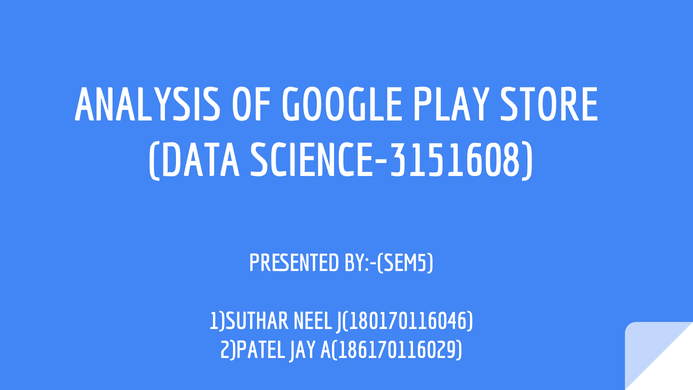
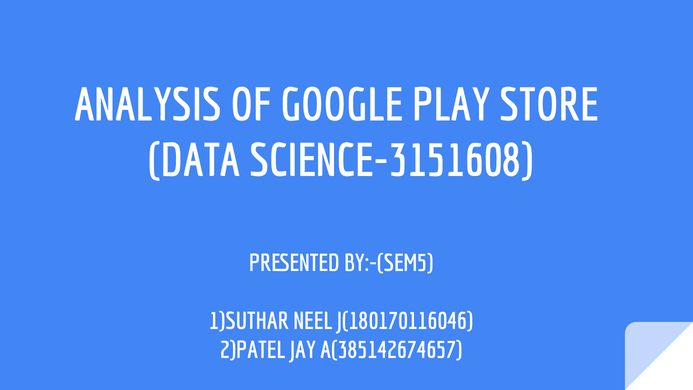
A(186170116029: A(186170116029 -> A(385142674657 (391, 350)
